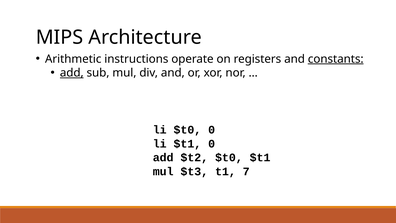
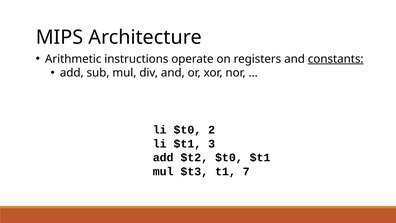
add underline: present -> none (72, 73)
$t0 0: 0 -> 2 (212, 130)
$t1 0: 0 -> 3 (212, 144)
